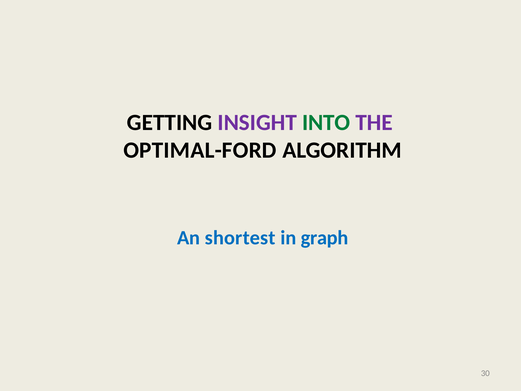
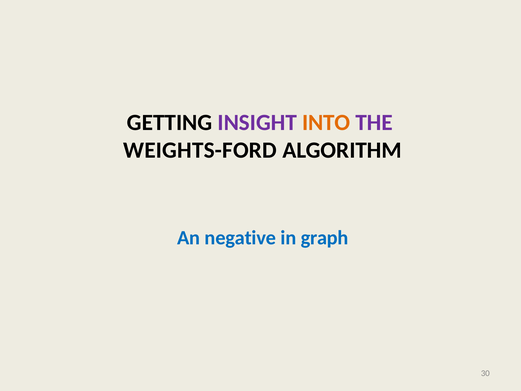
INTO colour: green -> orange (326, 122)
OPTIMAL-FORD: OPTIMAL-FORD -> WEIGHTS-FORD (200, 150)
shortest: shortest -> negative (240, 238)
